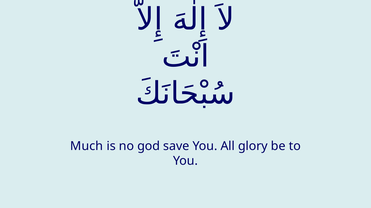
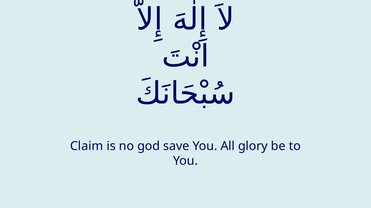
Much: Much -> Claim (87, 146)
